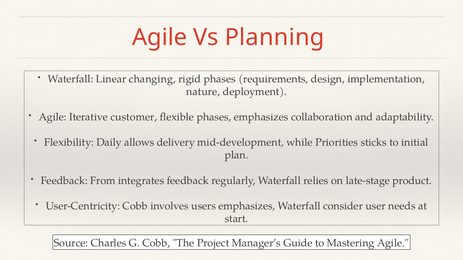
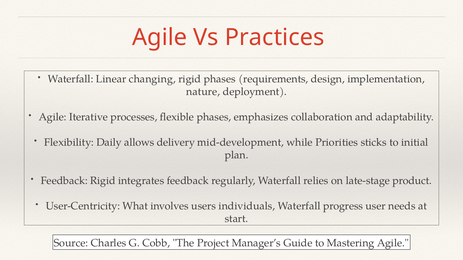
Planning: Planning -> Practices (275, 37)
customer: customer -> processes (134, 117)
Feedback From: From -> Rigid (103, 181)
User-Centricity Cobb: Cobb -> What (135, 206)
users emphasizes: emphasizes -> individuals (247, 206)
consider: consider -> progress (343, 206)
